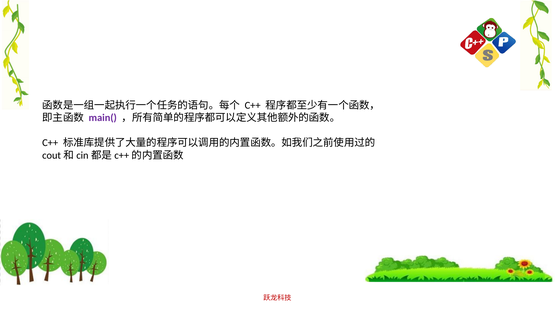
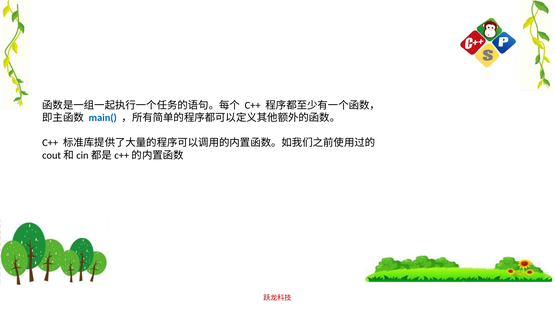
main( colour: purple -> blue (103, 118)
